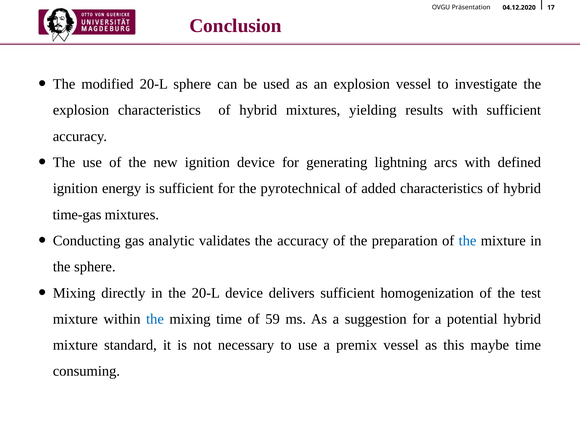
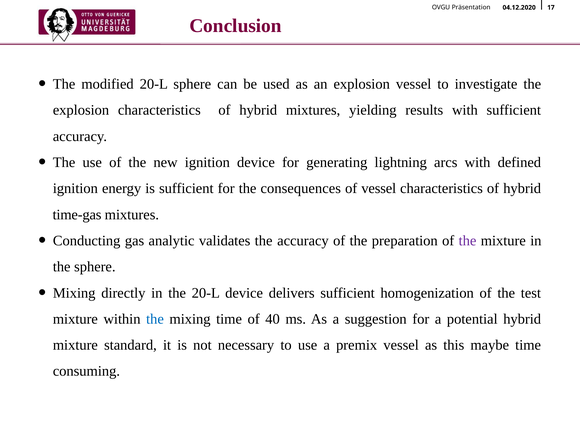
pyrotechnical: pyrotechnical -> consequences (301, 189)
of added: added -> vessel (379, 189)
the colour: blue -> purple (468, 241)
59: 59 -> 40 (273, 319)
